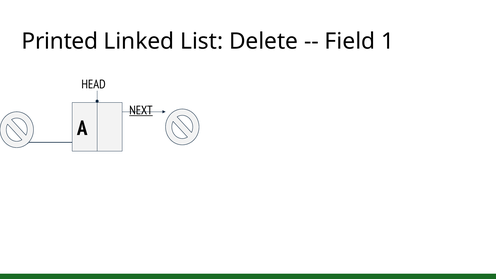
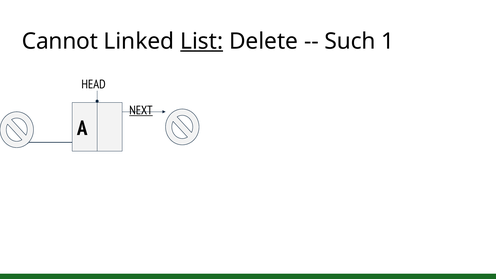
Printed: Printed -> Cannot (60, 41)
List underline: none -> present (202, 41)
Field: Field -> Such (350, 41)
